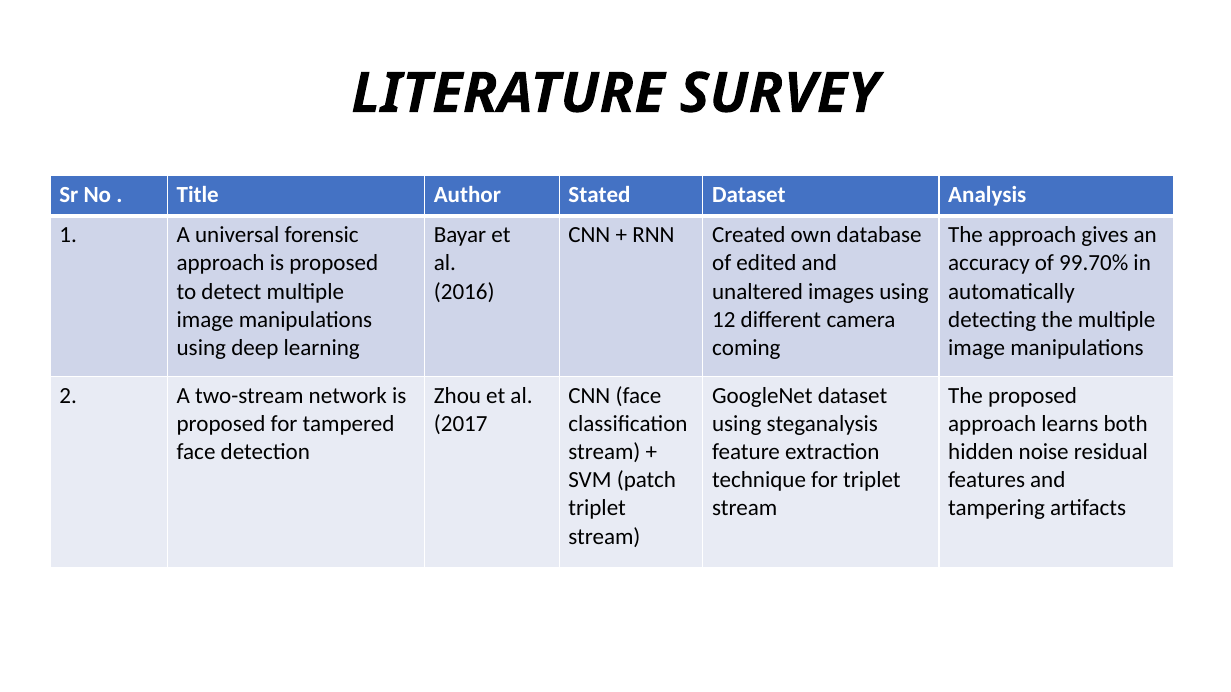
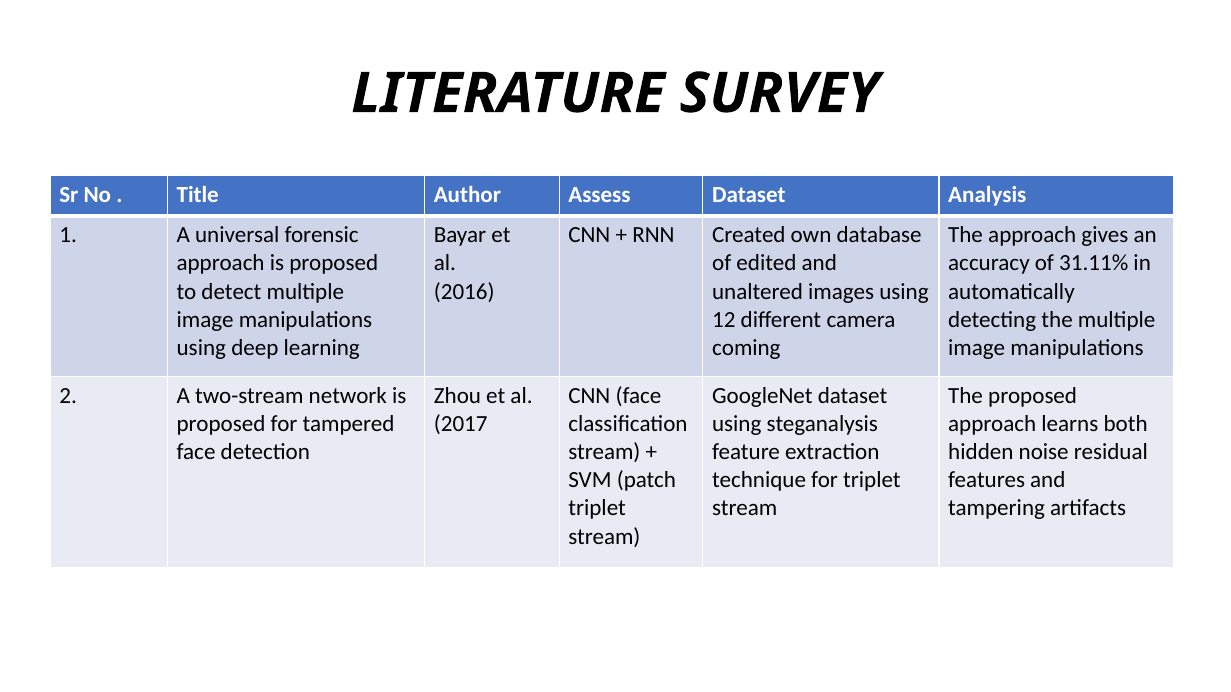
Stated: Stated -> Assess (599, 195)
99.70%: 99.70% -> 31.11% (1094, 263)
